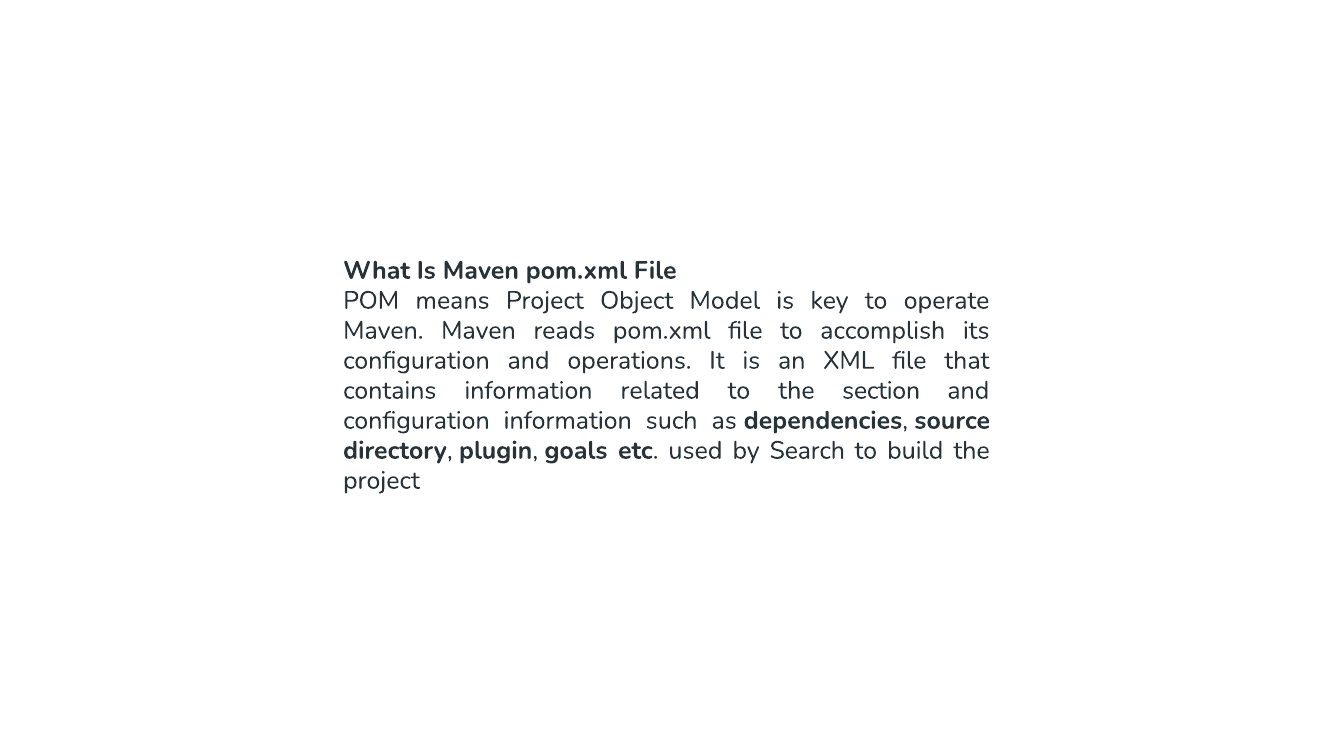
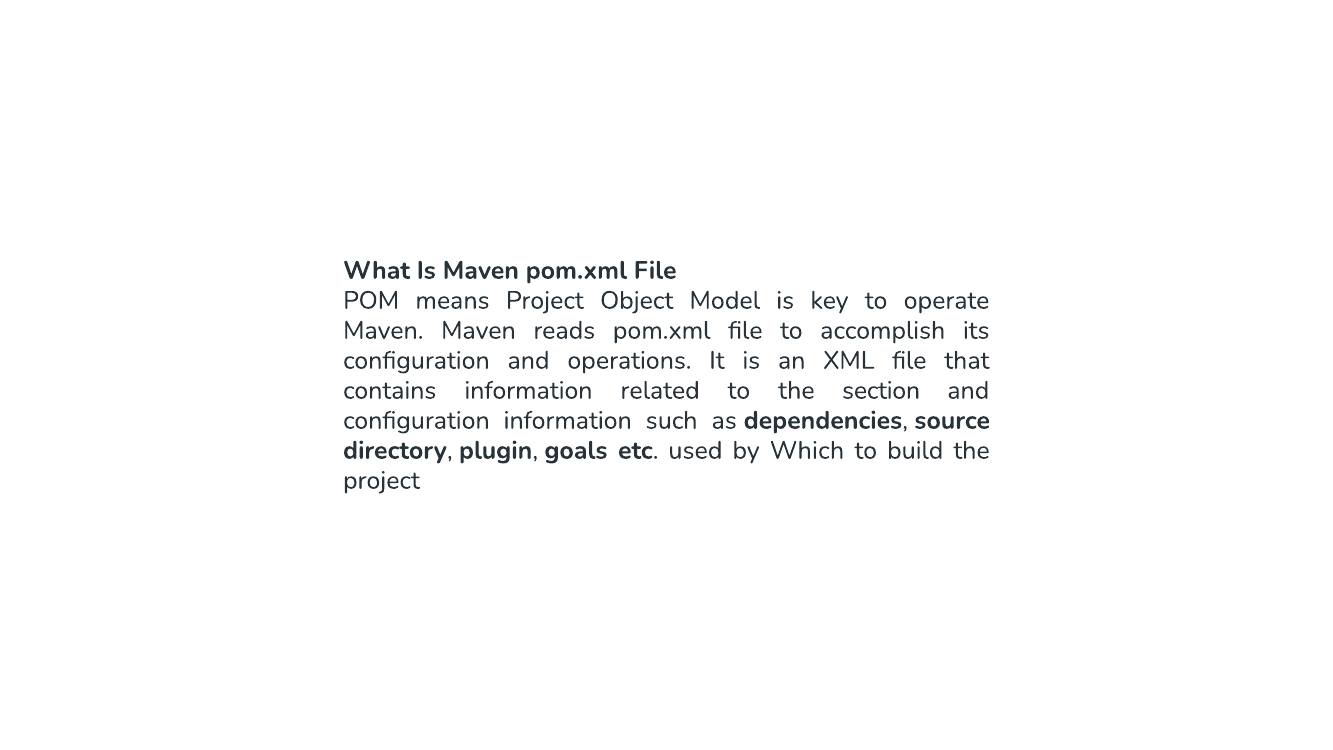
Search: Search -> Which (807, 450)
